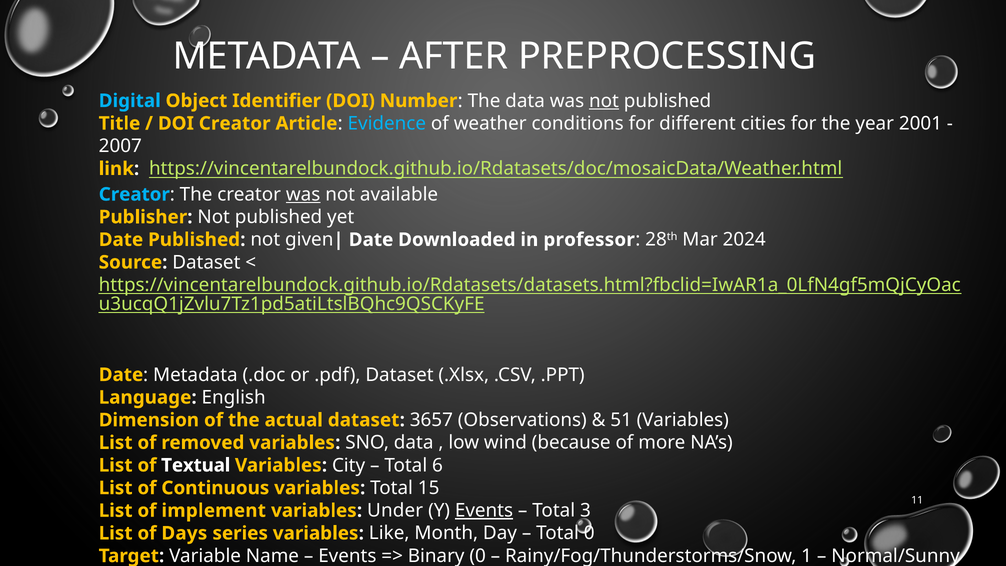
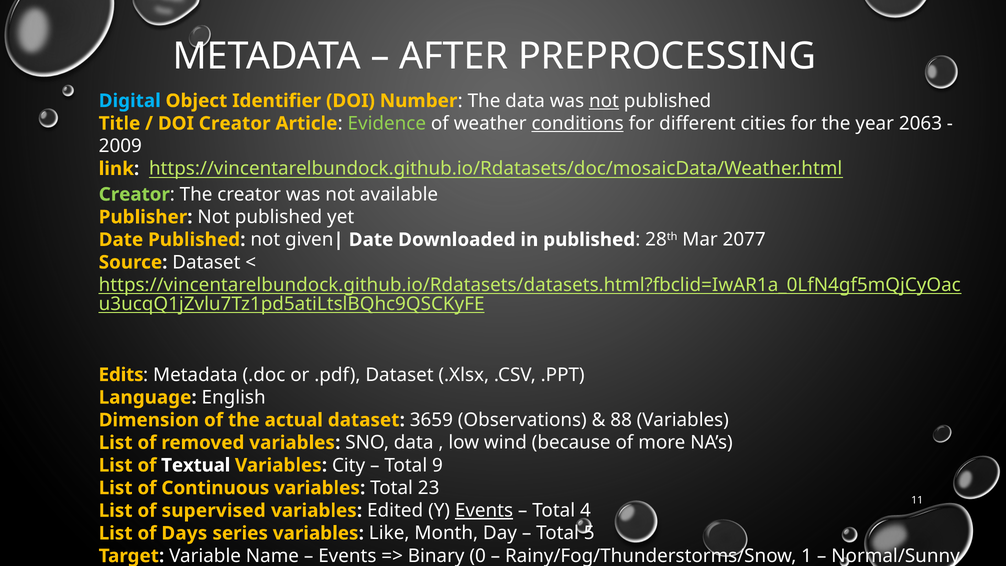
Evidence colour: light blue -> light green (387, 123)
conditions underline: none -> present (578, 123)
2001: 2001 -> 2063 (920, 123)
2007: 2007 -> 2009 (120, 146)
Creator colour: light blue -> light green (134, 194)
was underline: present -> none (303, 194)
in professor: professor -> published (589, 240)
2024: 2024 -> 2077 (744, 240)
Date: Date -> Edits (121, 375)
3657: 3657 -> 3659 (431, 420)
51: 51 -> 88 (621, 420)
6: 6 -> 9 (437, 465)
15: 15 -> 23 (429, 488)
implement: implement -> supervised (214, 511)
Under: Under -> Edited (395, 511)
3: 3 -> 4 (585, 511)
Total 0: 0 -> 5 (589, 533)
